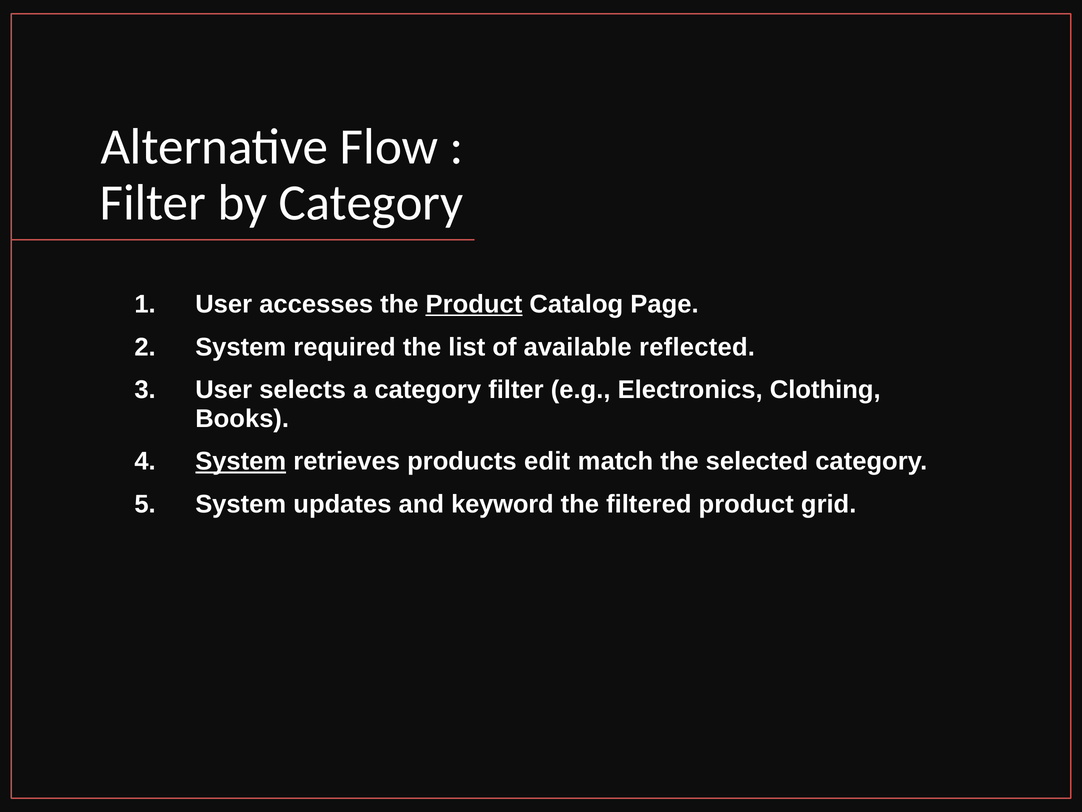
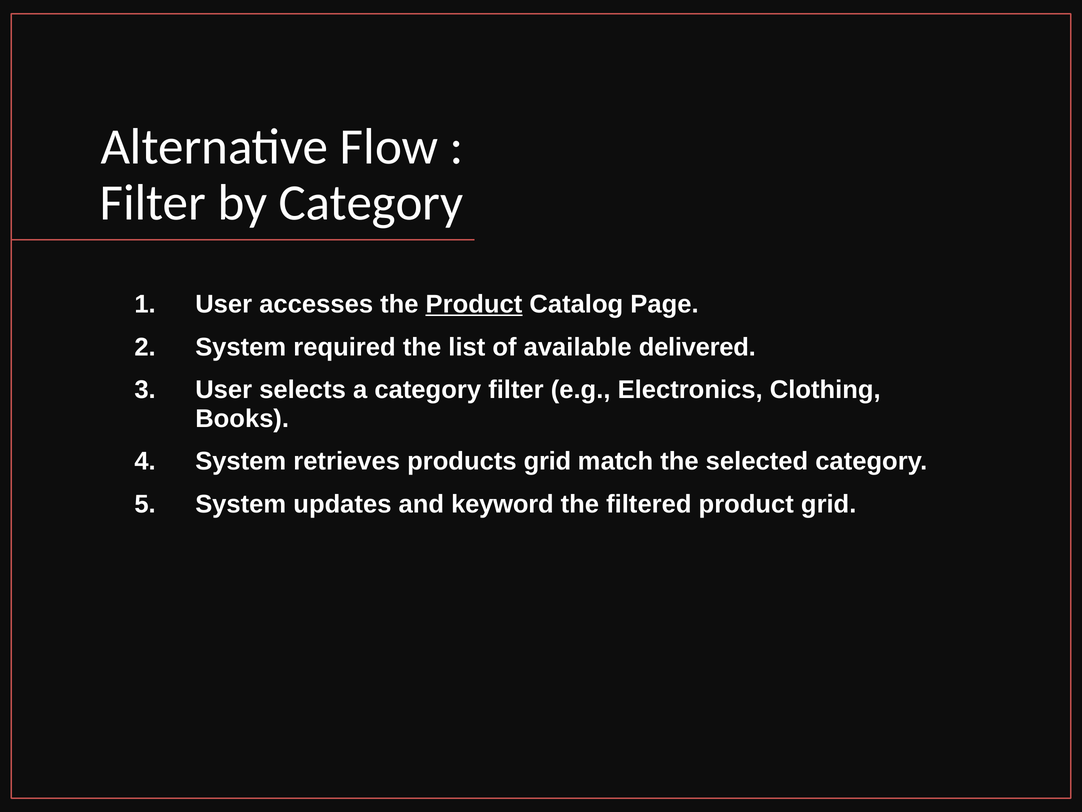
reflected: reflected -> delivered (697, 347)
System underline: present -> none (241, 461)
products edit: edit -> grid (547, 461)
